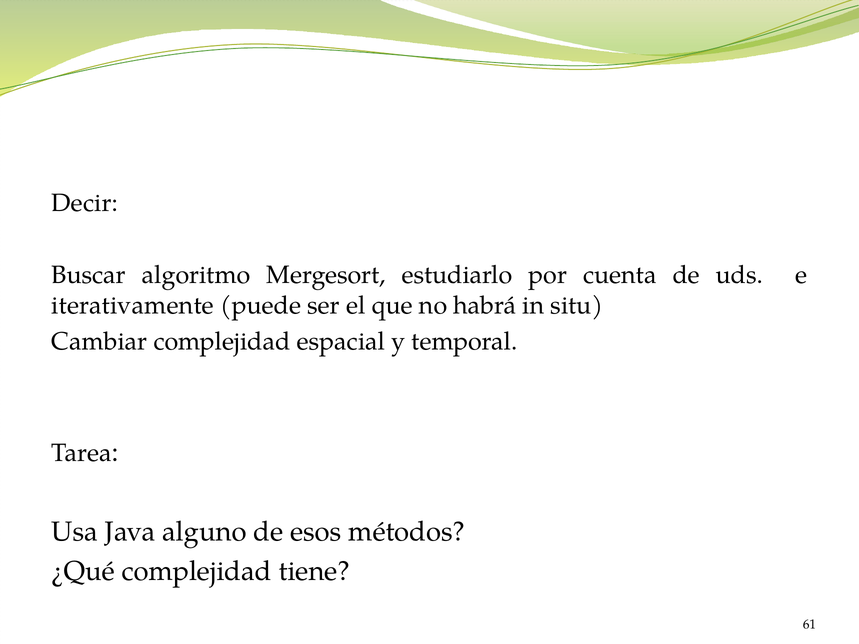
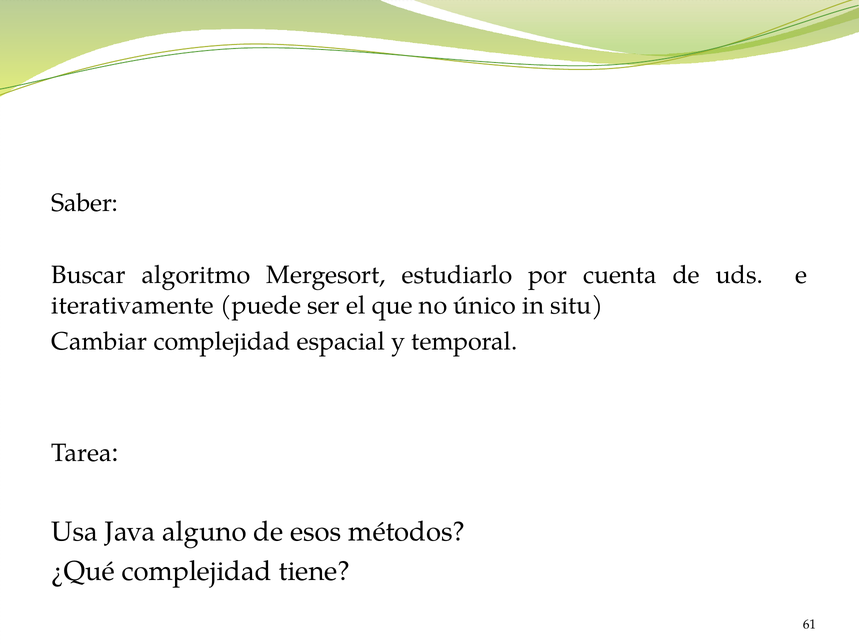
Decir: Decir -> Saber (85, 203)
habrá: habrá -> único (485, 305)
